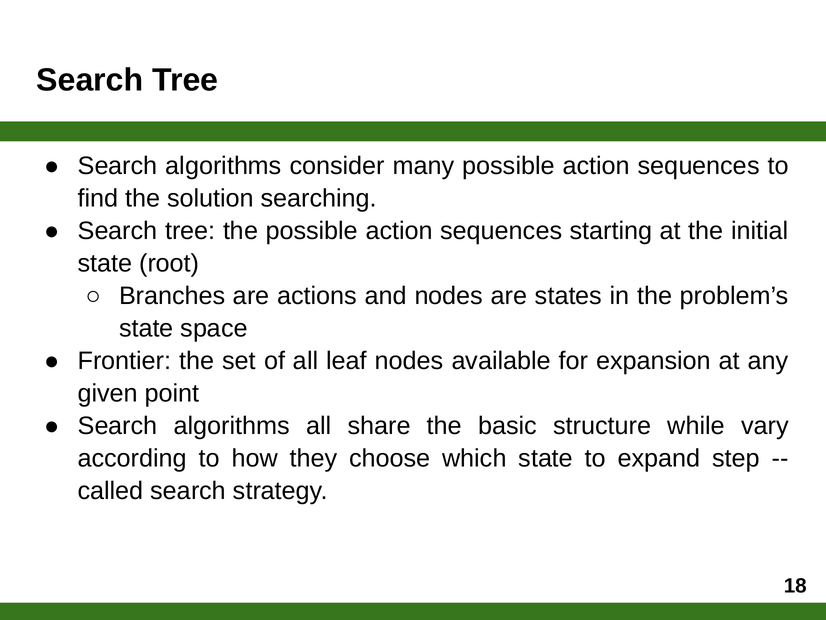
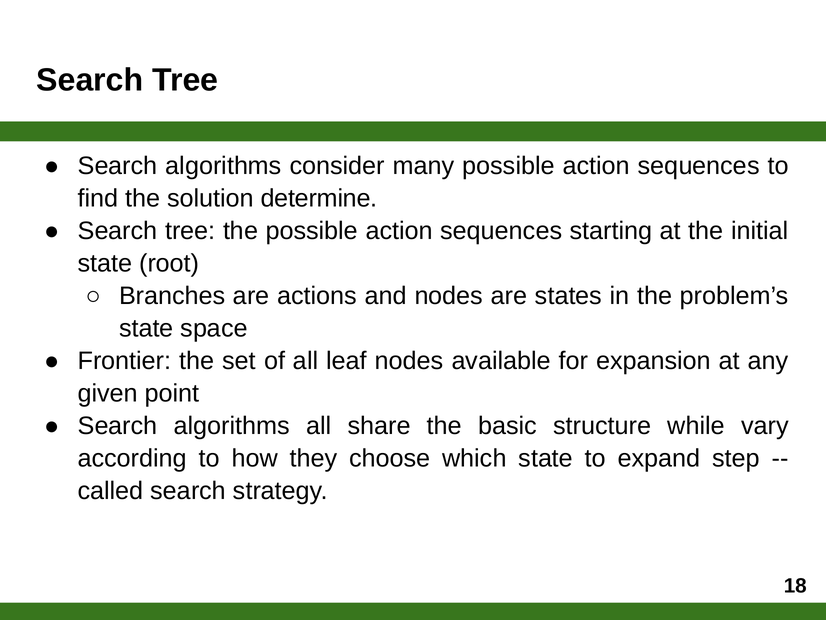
searching: searching -> determine (319, 198)
